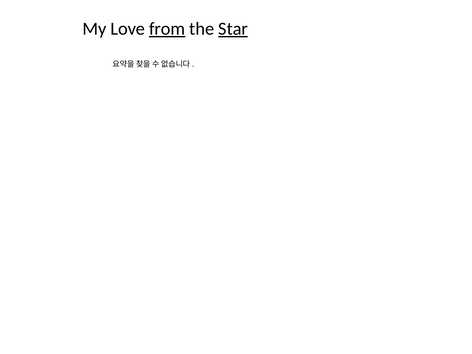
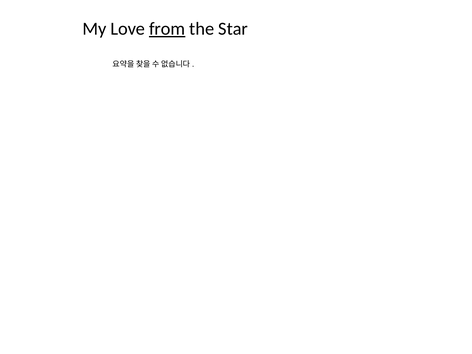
Star underline: present -> none (233, 29)
